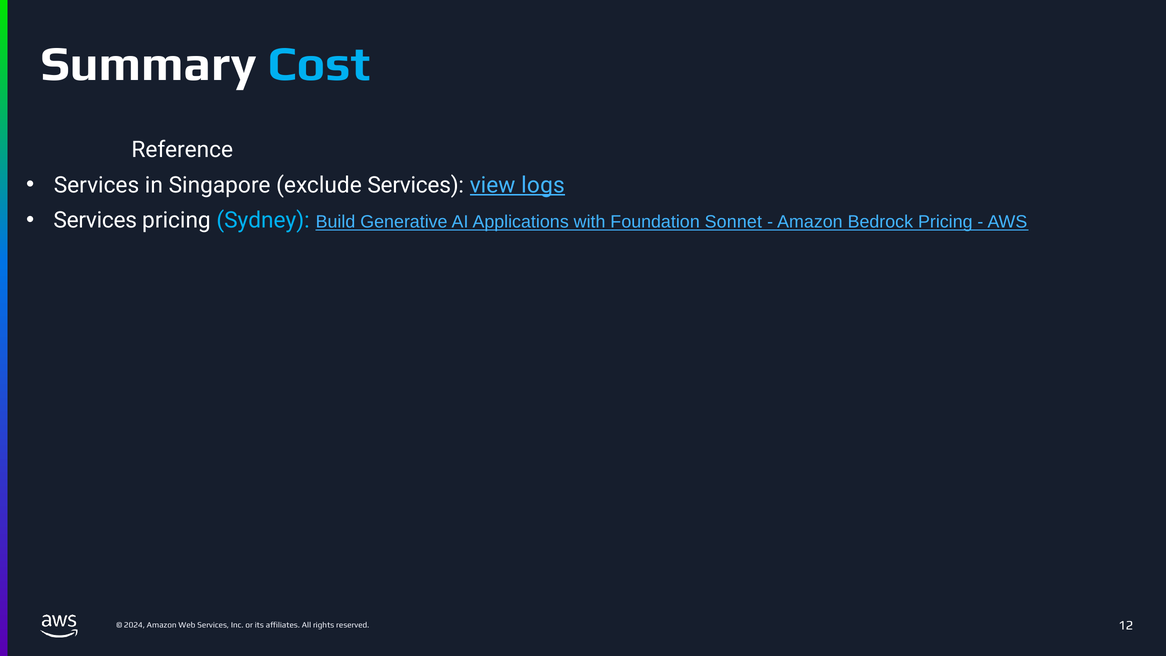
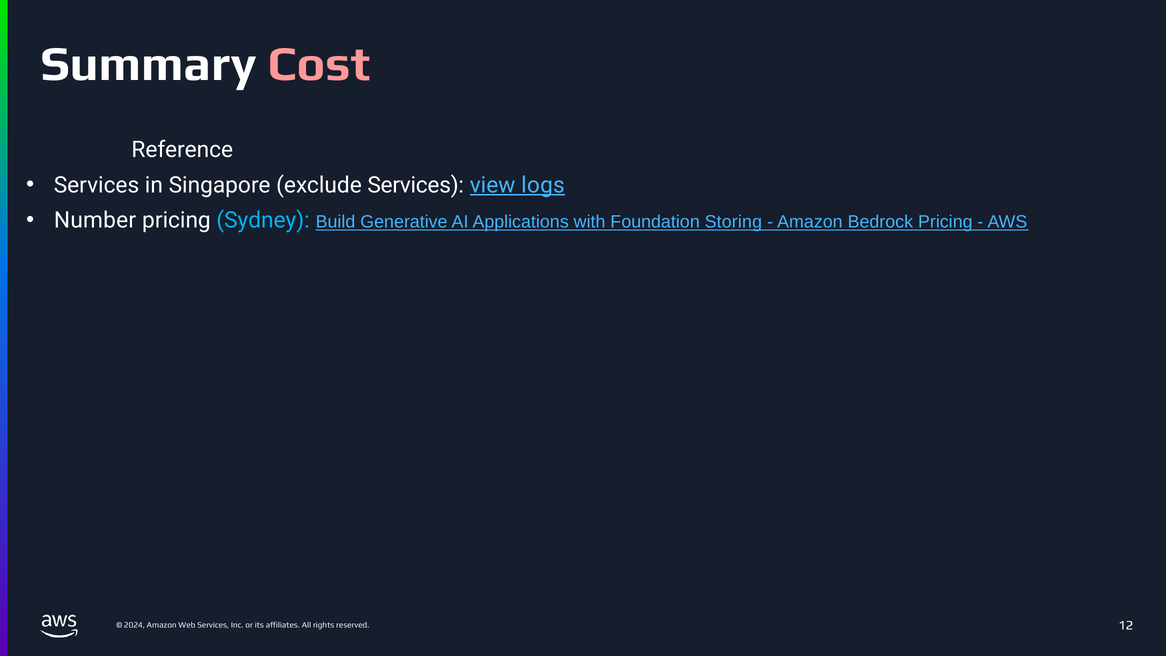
Cost colour: light blue -> pink (319, 64)
Services: Services -> Number (95, 220)
Sonnet: Sonnet -> Storing (733, 222)
